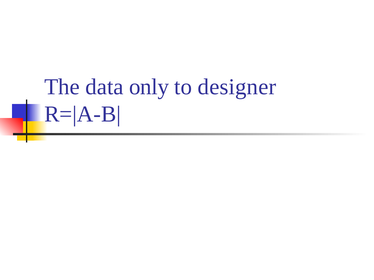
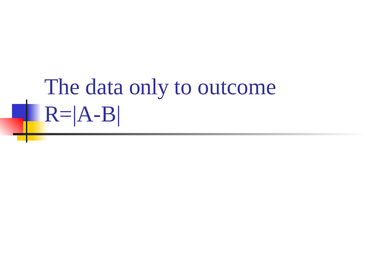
designer: designer -> outcome (237, 87)
